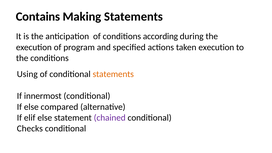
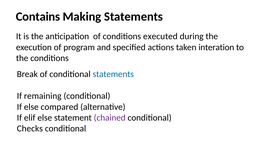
according: according -> executed (160, 36)
taken execution: execution -> interation (216, 47)
Using: Using -> Break (27, 74)
statements colour: orange -> blue (113, 74)
innermost: innermost -> remaining (43, 96)
